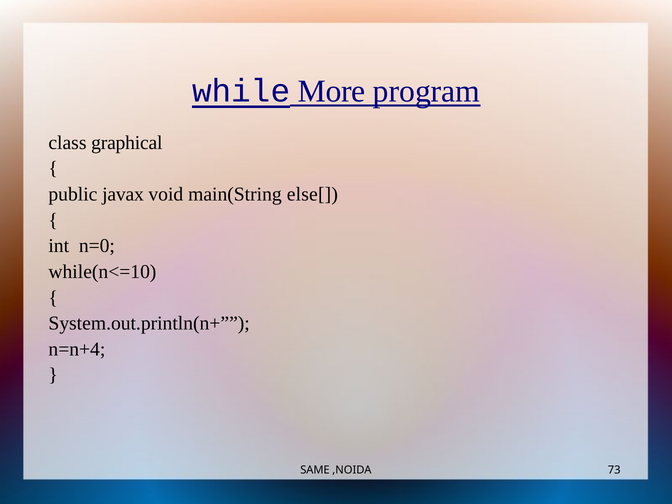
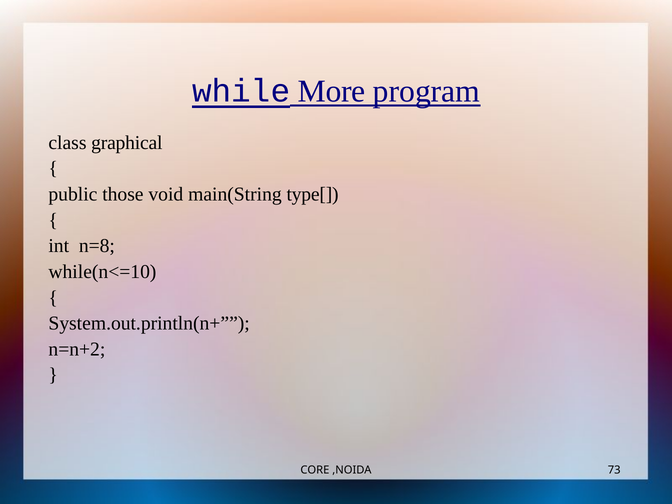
javax: javax -> those (123, 194)
else[: else[ -> type[ (313, 194)
n=0: n=0 -> n=8 (97, 246)
n=n+4: n=n+4 -> n=n+2 (77, 349)
SAME: SAME -> CORE (315, 470)
